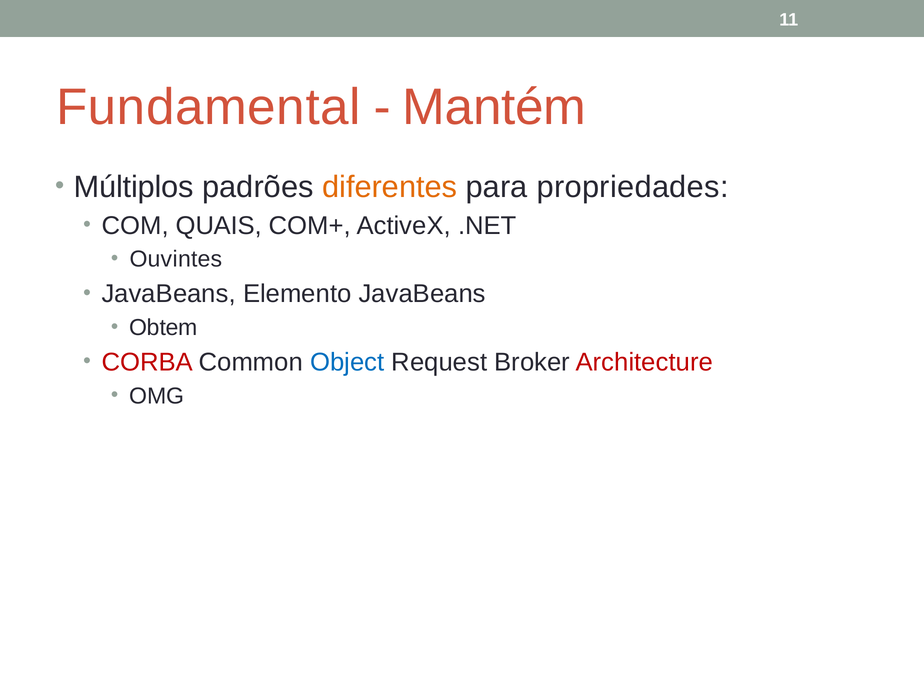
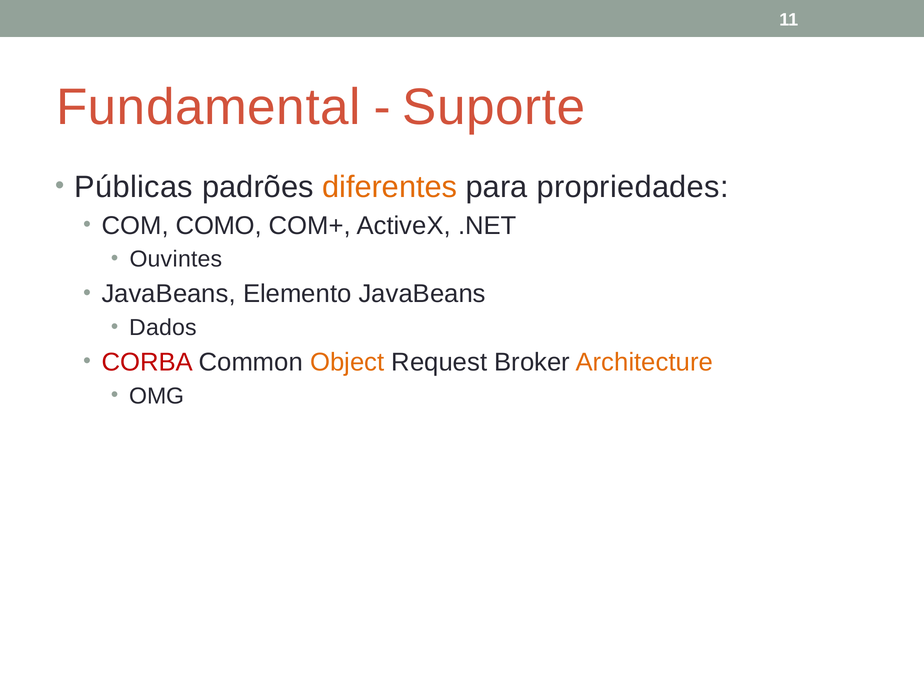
Mantém: Mantém -> Suporte (494, 108)
Múltiplos: Múltiplos -> Públicas (134, 187)
QUAIS: QUAIS -> COMO (219, 226)
Obtem: Obtem -> Dados (163, 328)
Object colour: blue -> orange (347, 362)
Architecture colour: red -> orange (644, 362)
